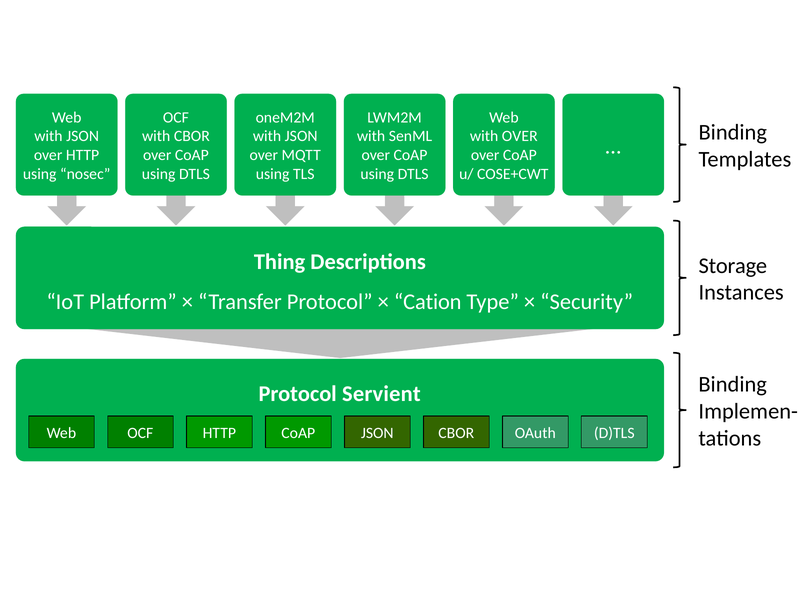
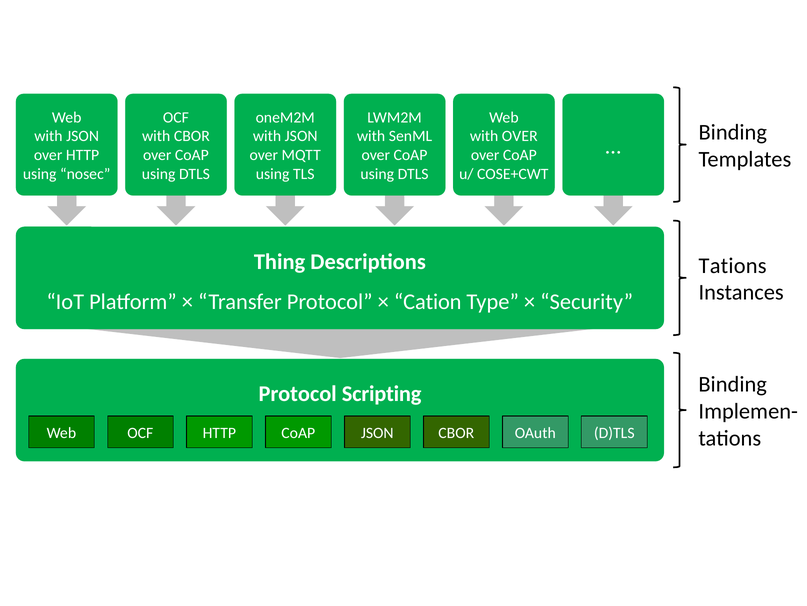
Storage: Storage -> Tations (733, 265)
Servient: Servient -> Scripting (382, 393)
